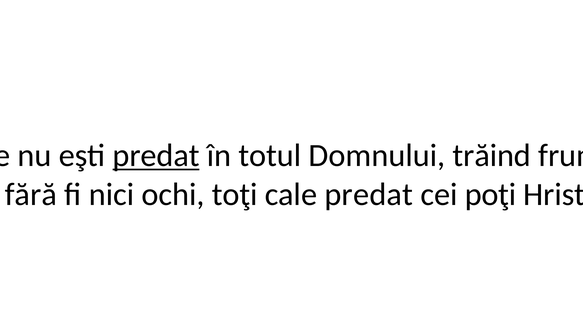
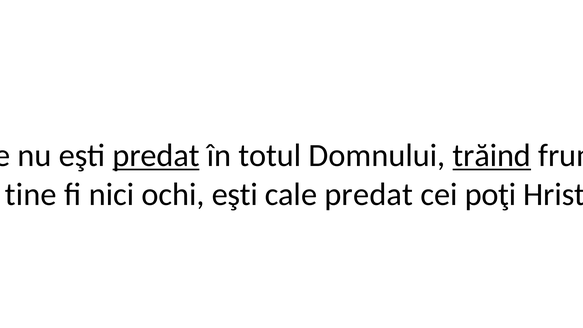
trăind underline: none -> present (492, 156)
fără: fără -> tine (31, 194)
ochi toţi: toţi -> eşti (235, 194)
